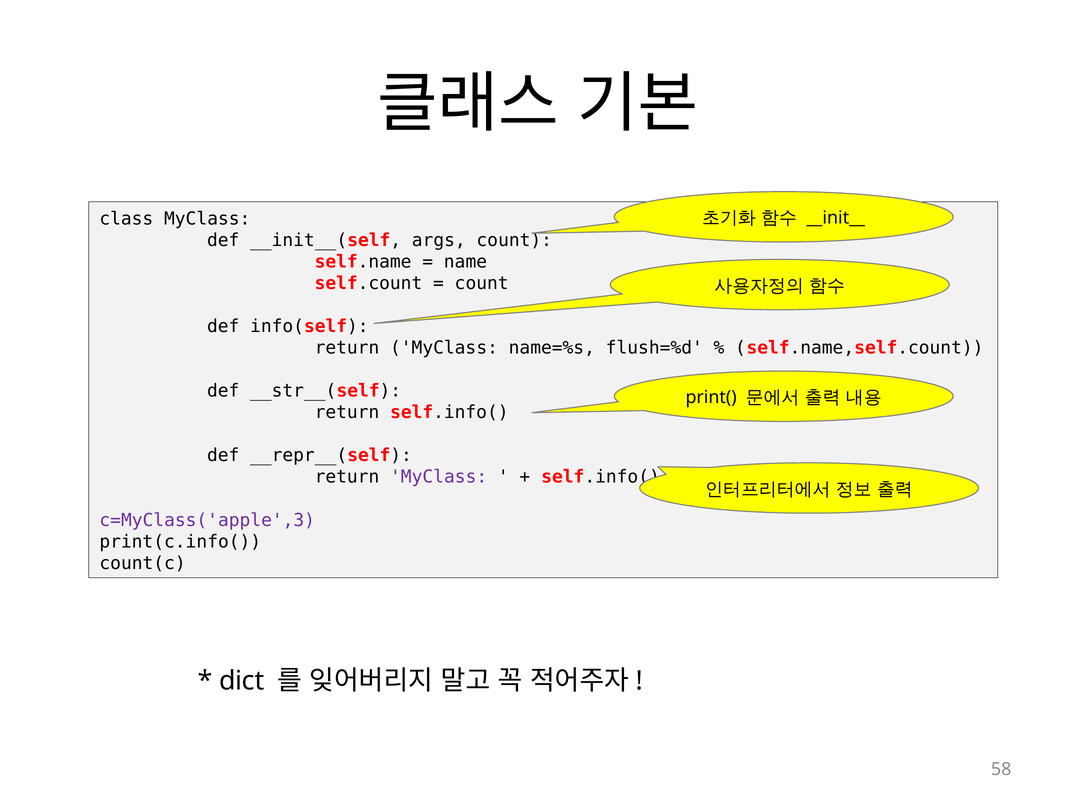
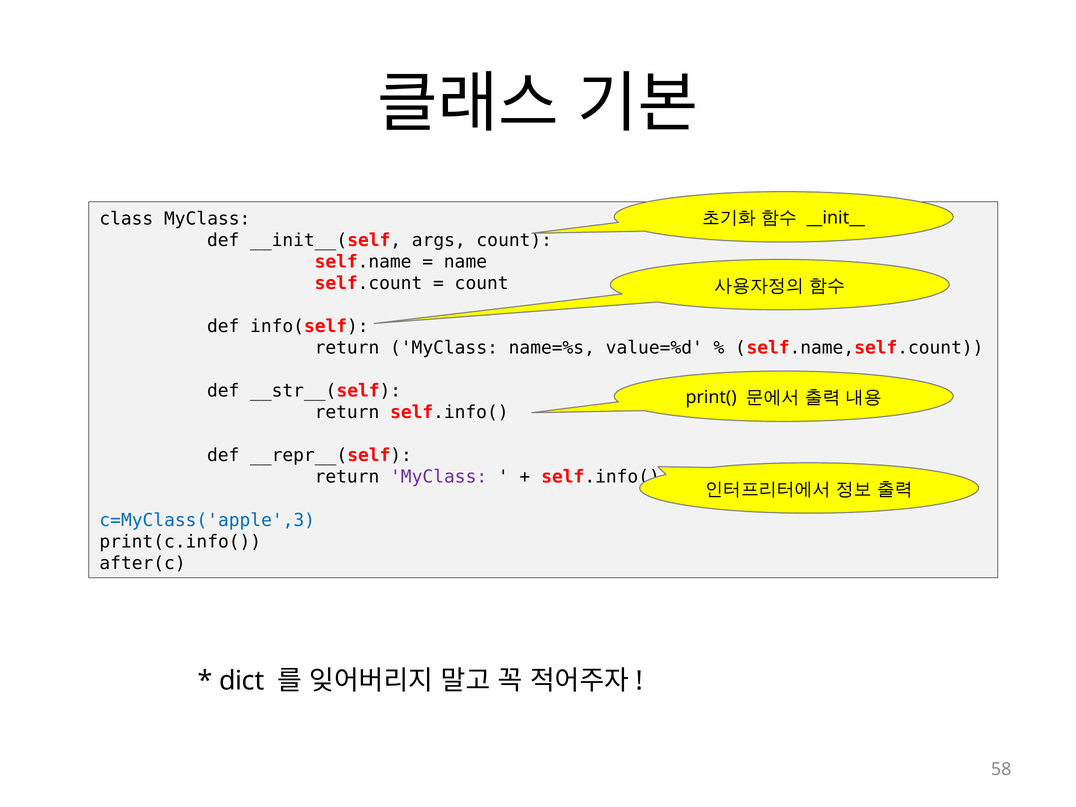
flush=%d: flush=%d -> value=%d (654, 348)
c=MyClass('apple',3 colour: purple -> blue (207, 520)
count(c: count(c -> after(c (143, 563)
